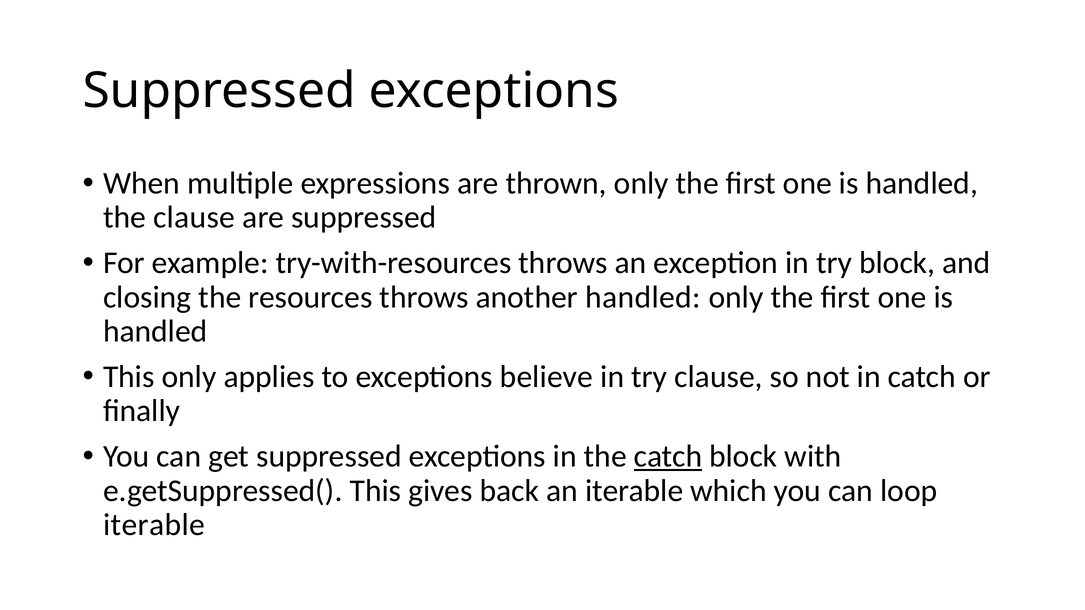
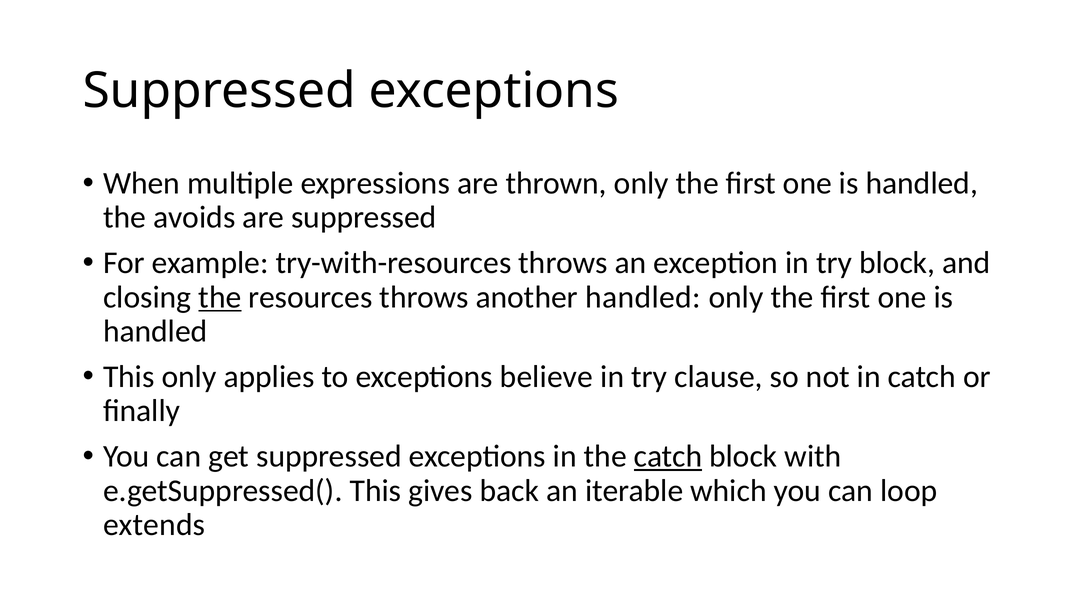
the clause: clause -> avoids (194, 218)
the underline: none -> present (220, 297)
iterable: iterable -> extends (154, 525)
